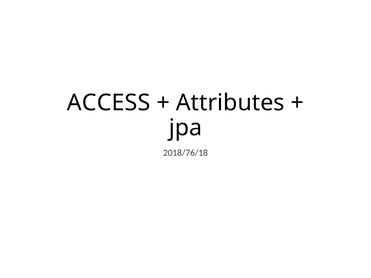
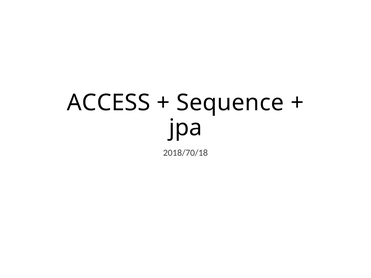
Attributes: Attributes -> Sequence (230, 103)
2018/76/18: 2018/76/18 -> 2018/70/18 (185, 153)
